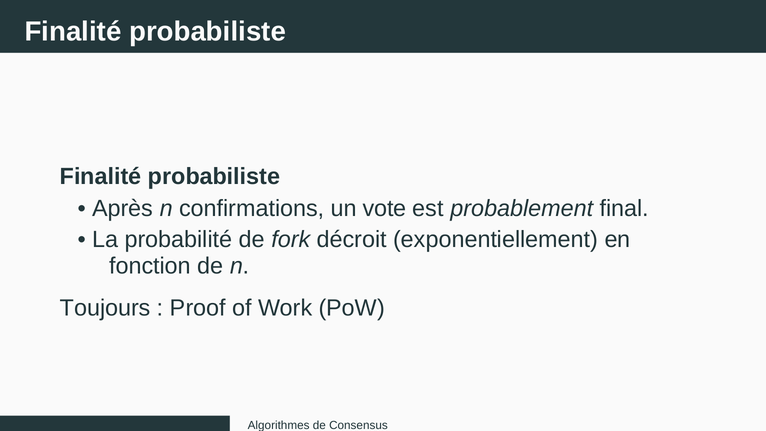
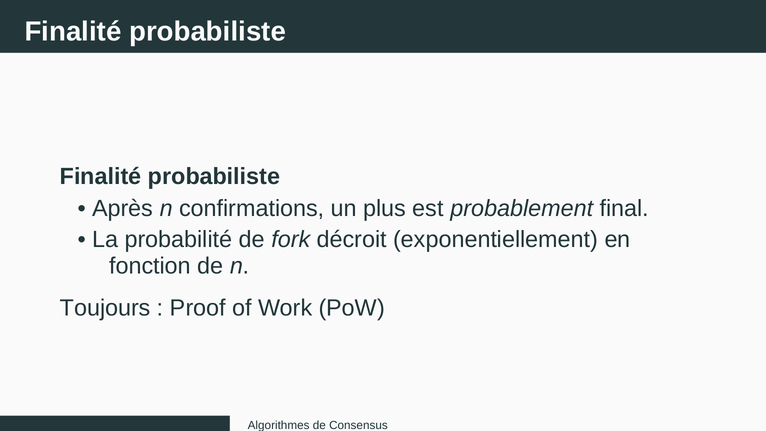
vote: vote -> plus (385, 209)
